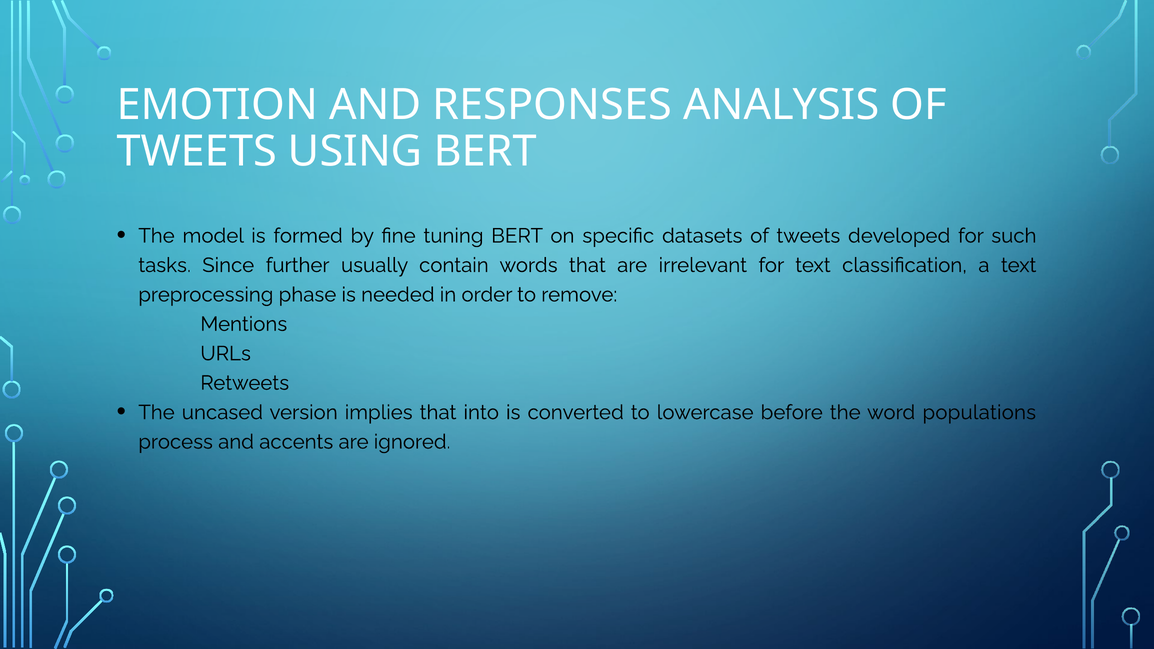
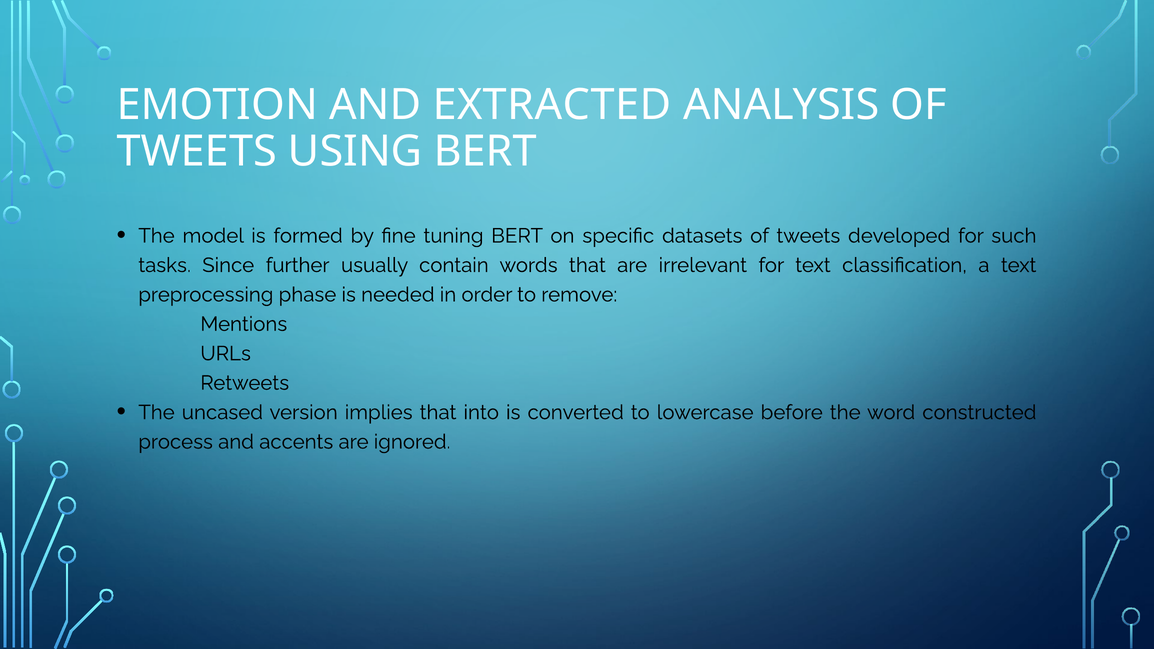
RESPONSES: RESPONSES -> EXTRACTED (552, 105)
populations: populations -> constructed (979, 413)
